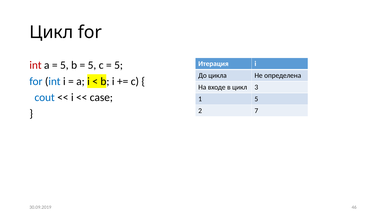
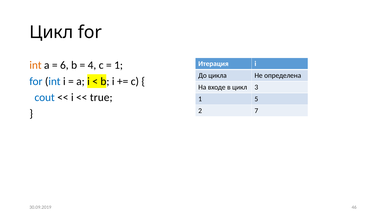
int colour: red -> orange (36, 65)
5: 5 -> 6 (64, 65)
5: 5 -> 4 (92, 65)
5: 5 -> 1 (119, 65)
case: case -> true (101, 98)
